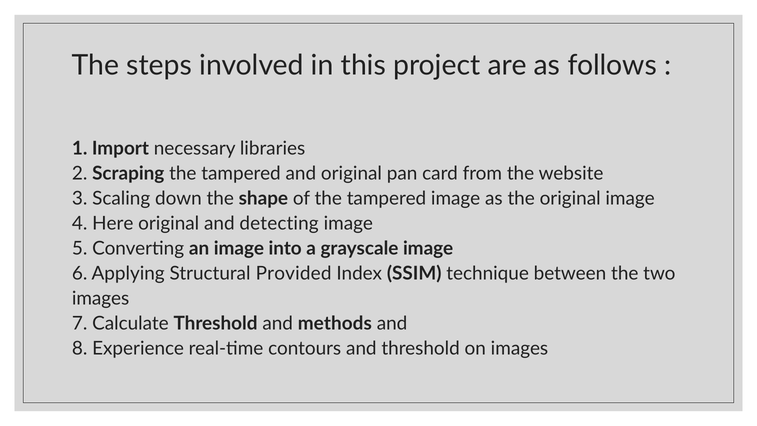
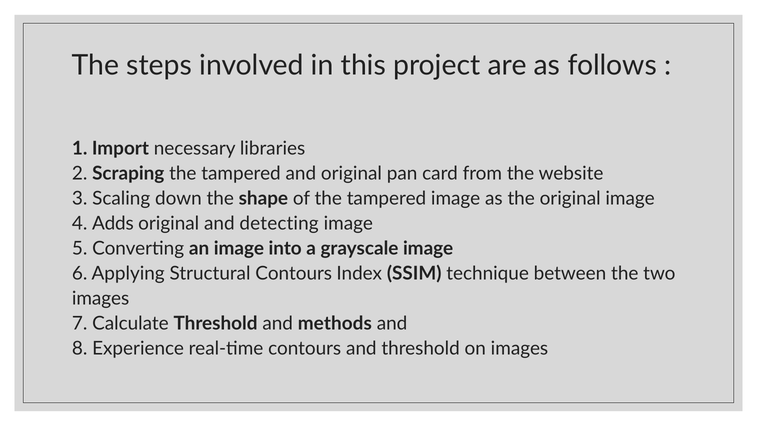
Here: Here -> Adds (113, 223)
Structural Provided: Provided -> Contours (294, 273)
